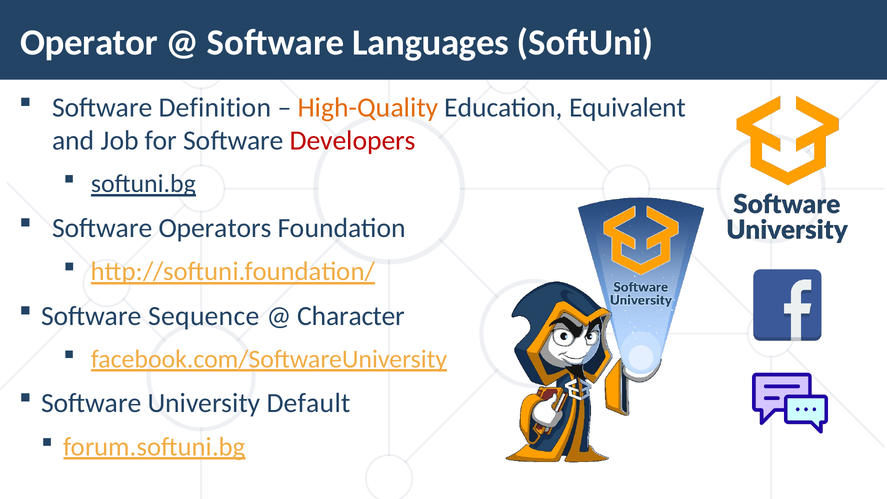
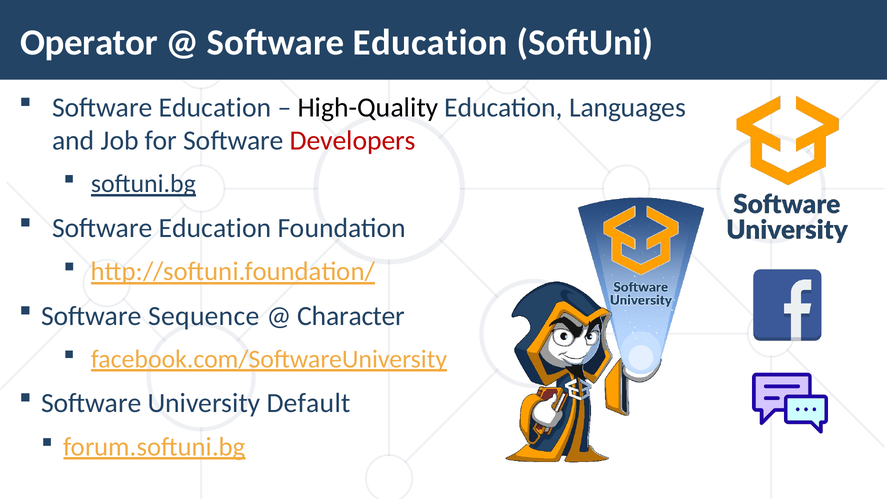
Languages: Languages -> Education (430, 43)
Definition: Definition -> Education (215, 108)
High-Quality colour: orange -> black (368, 108)
Equivalent: Equivalent -> Languages (627, 108)
Operators: Operators -> Education (215, 228)
